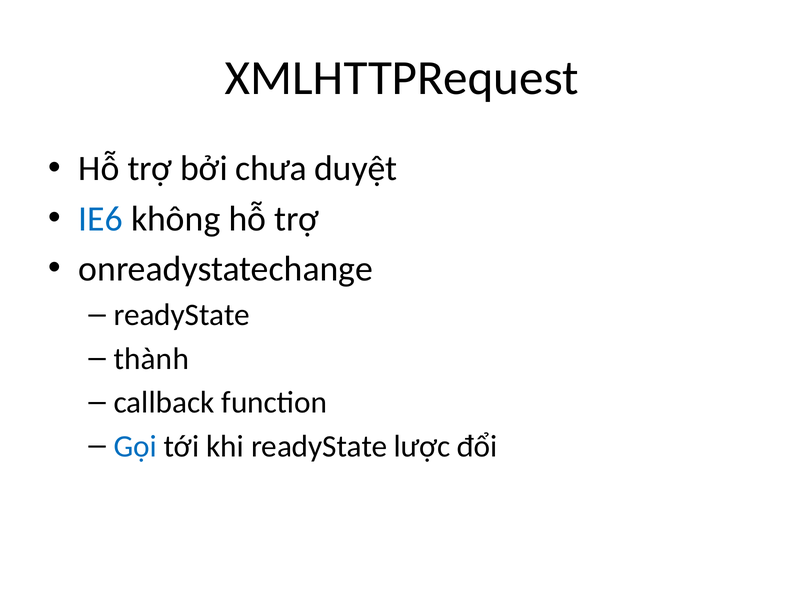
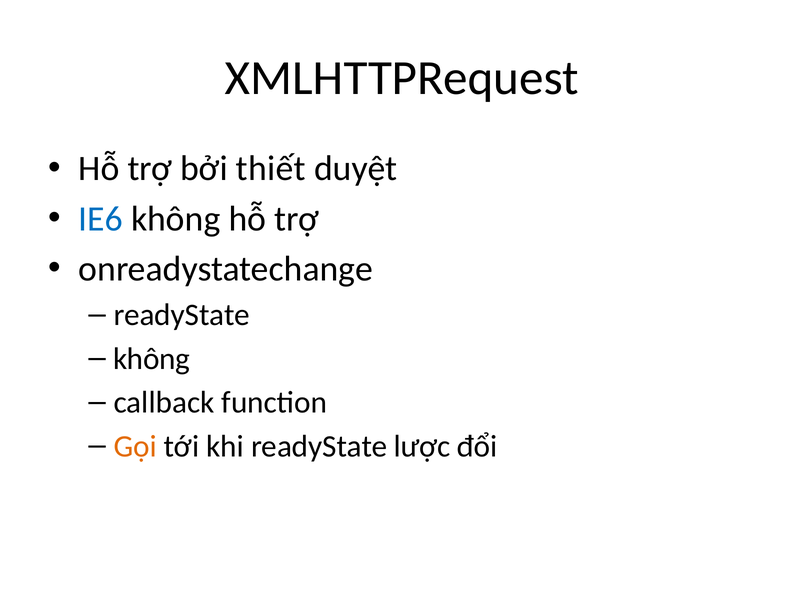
chưa: chưa -> thiết (271, 169)
thành: thành -> không (152, 359)
Gọi colour: blue -> orange (135, 446)
